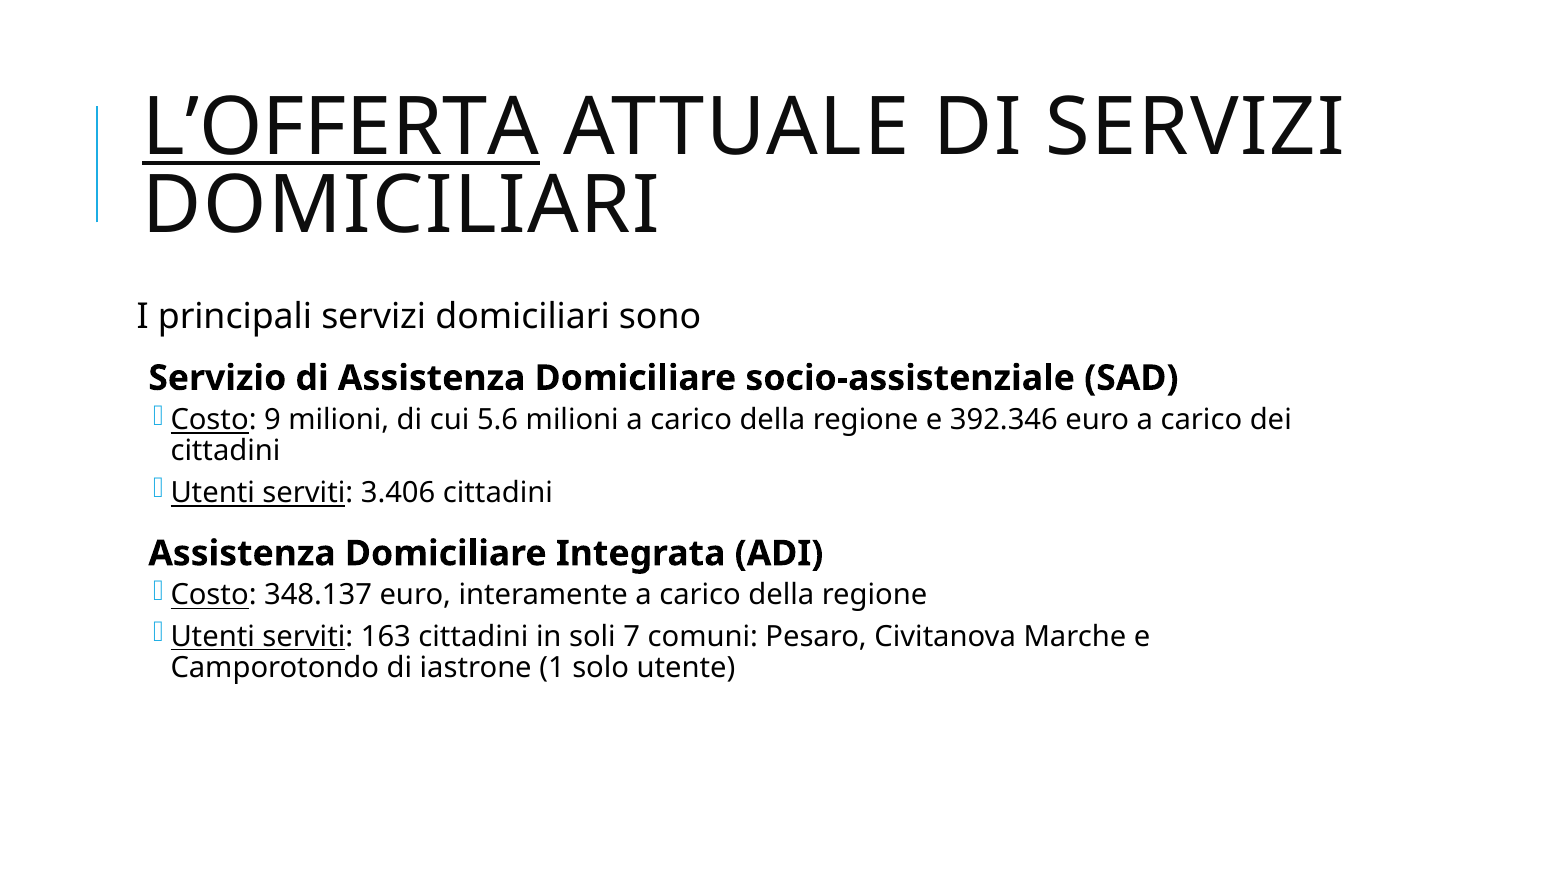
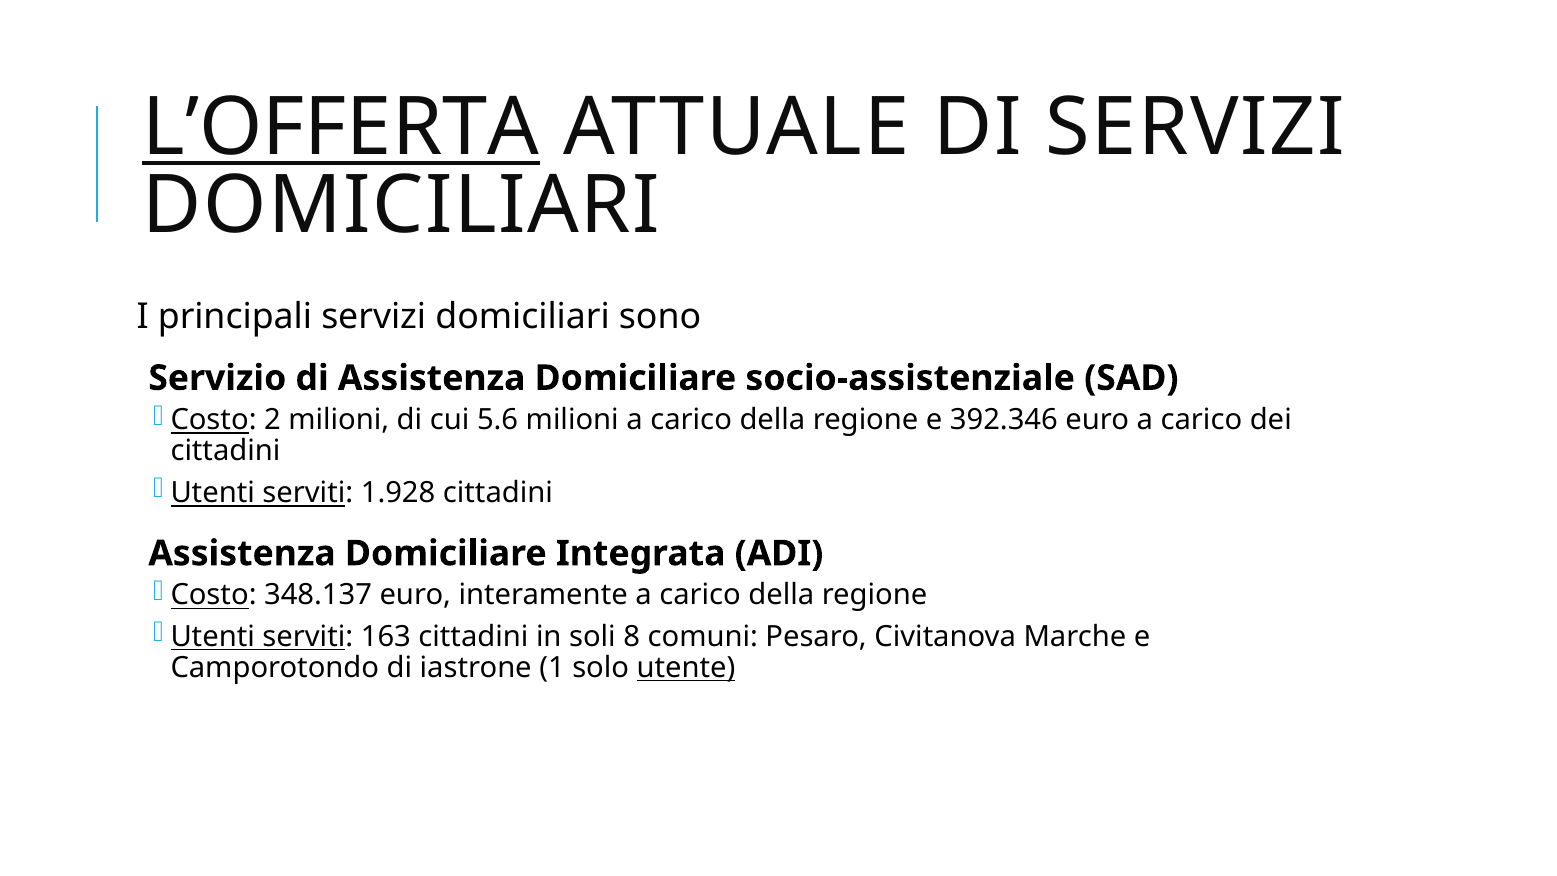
9: 9 -> 2 (272, 420)
3.406: 3.406 -> 1.928 (398, 492)
7: 7 -> 8 (632, 636)
utente underline: none -> present (686, 668)
